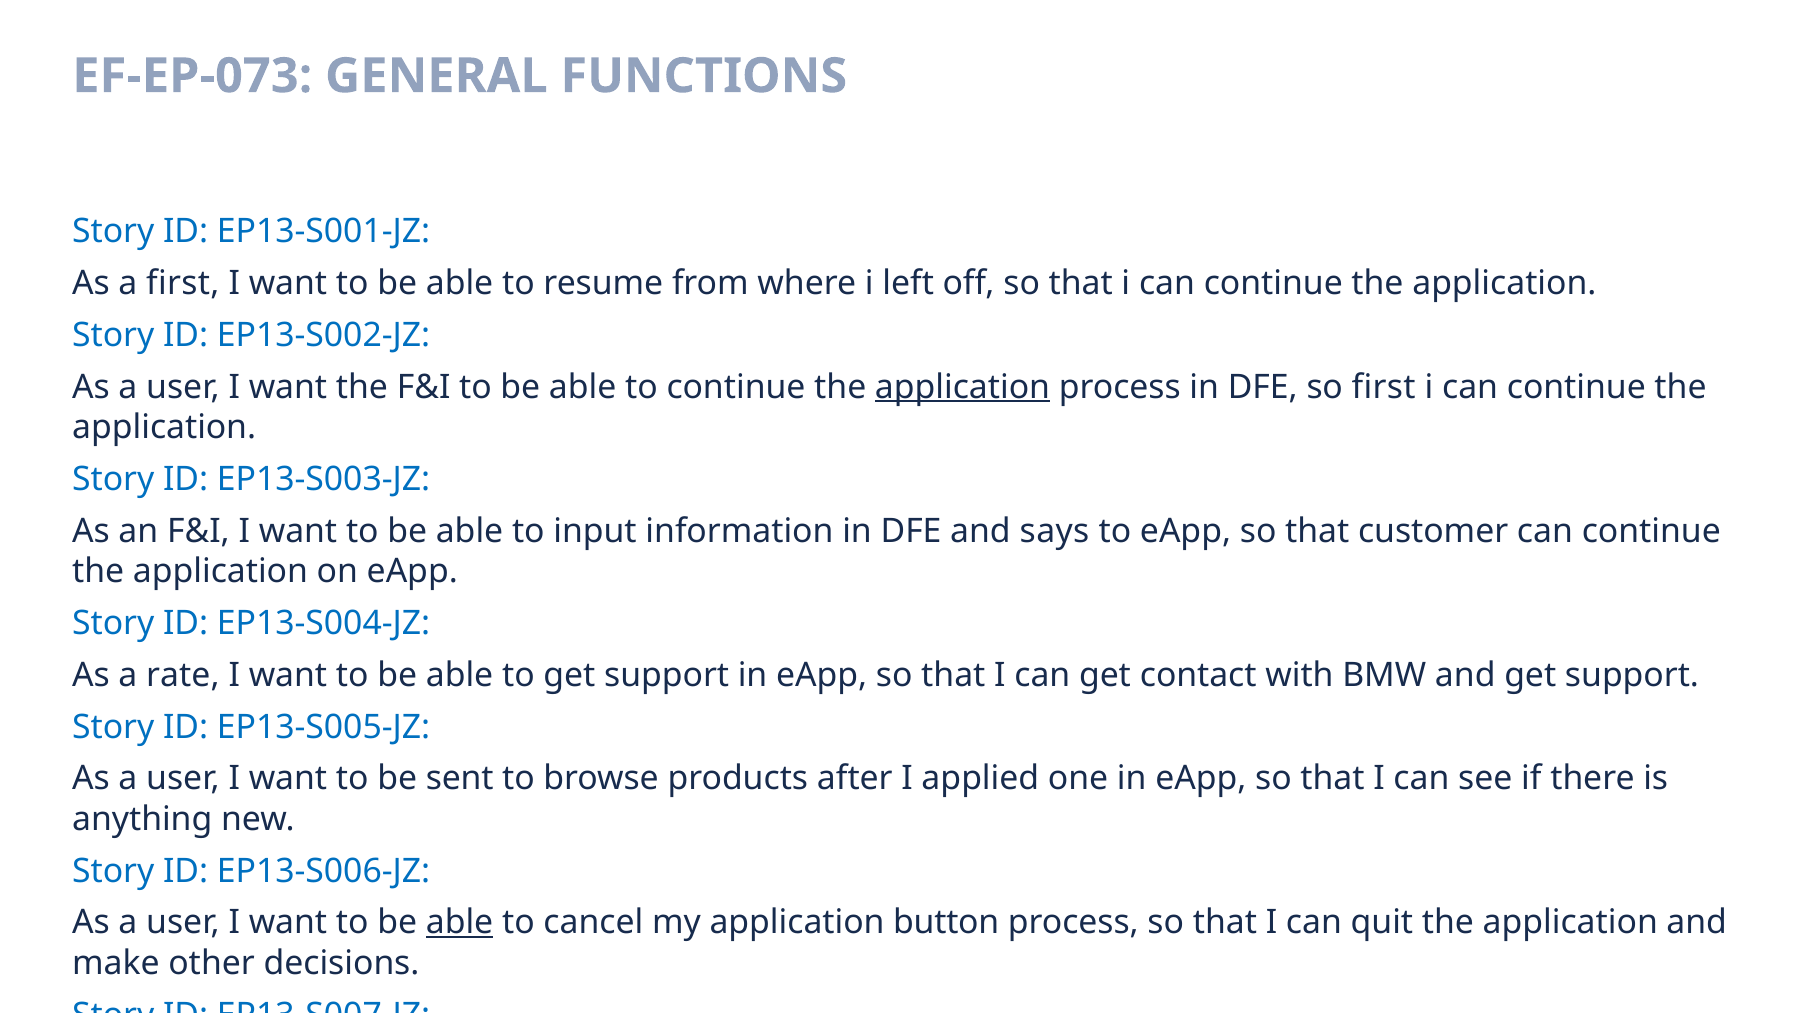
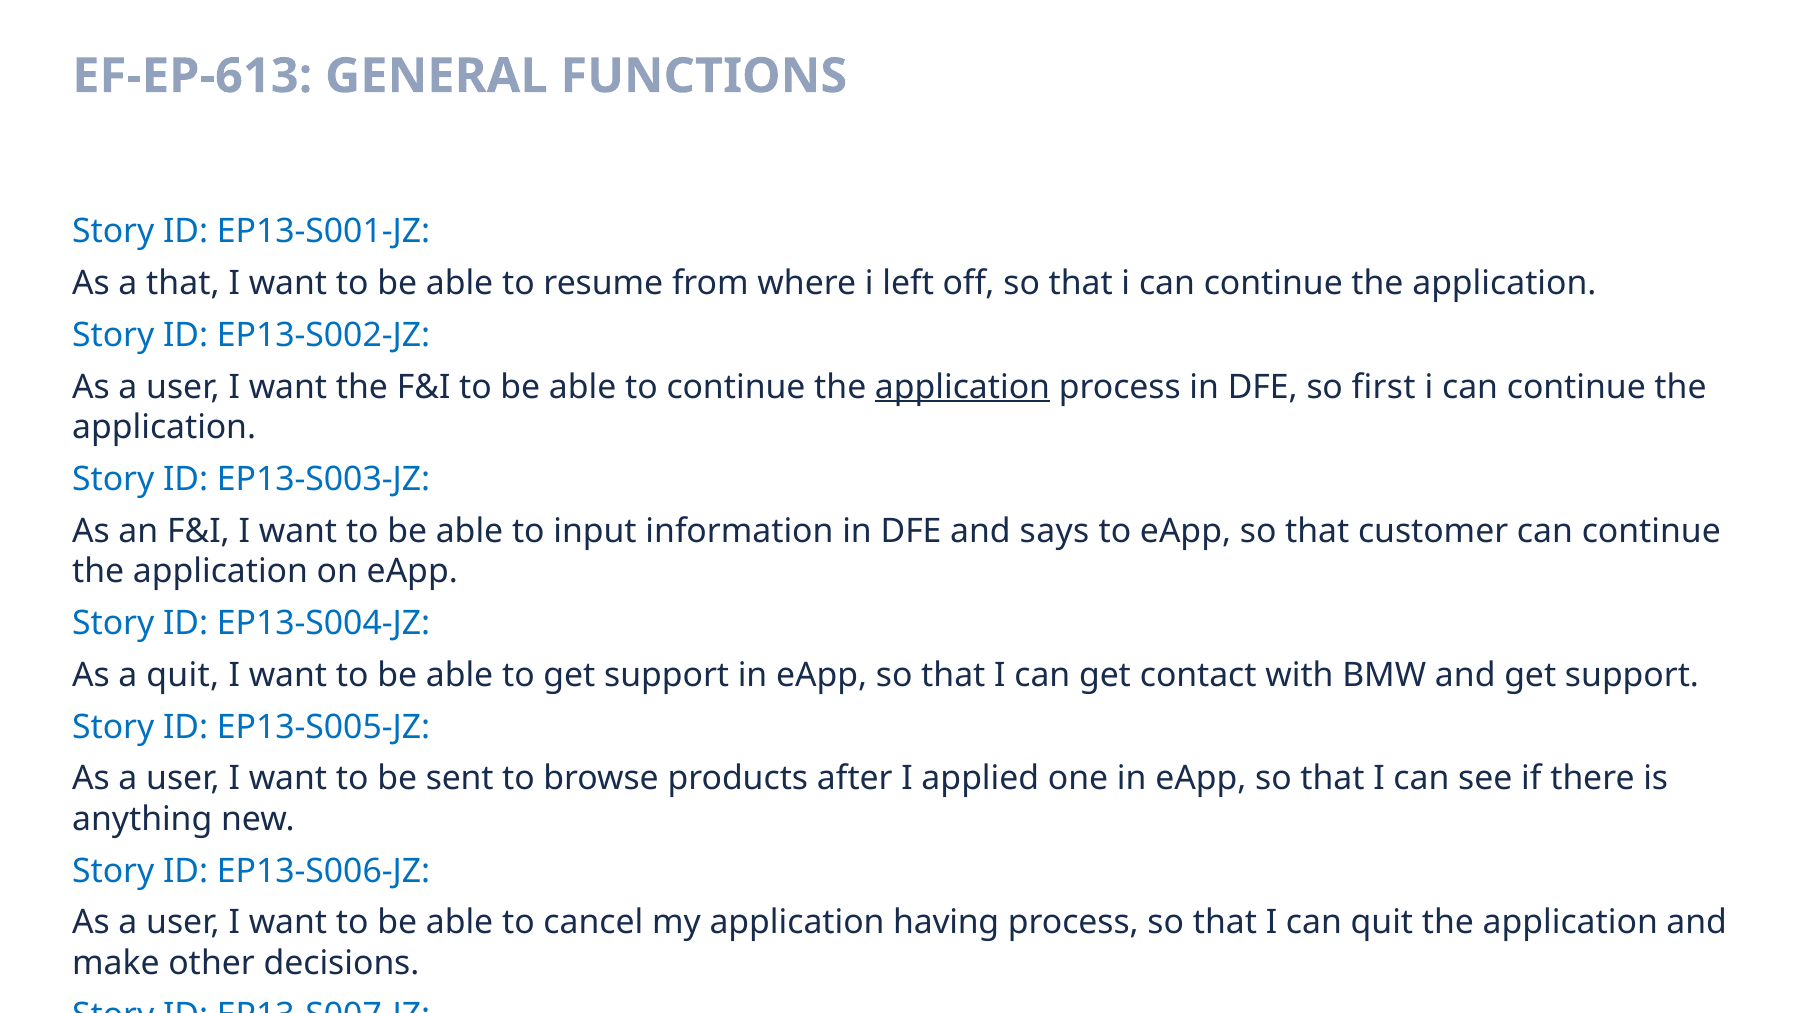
EF-EP-073: EF-EP-073 -> EF-EP-613 (192, 76)
a first: first -> that (183, 283)
a rate: rate -> quit (183, 675)
able underline: present -> none (460, 922)
button: button -> having (946, 922)
